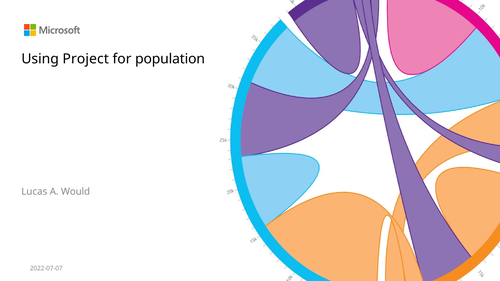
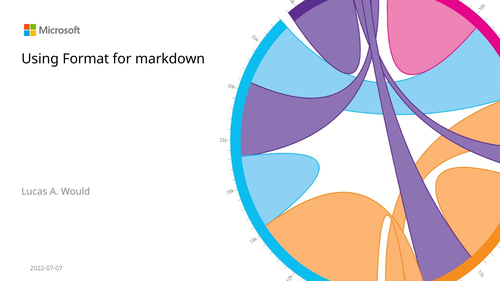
Project: Project -> Format (86, 59)
population: population -> markdown (170, 59)
